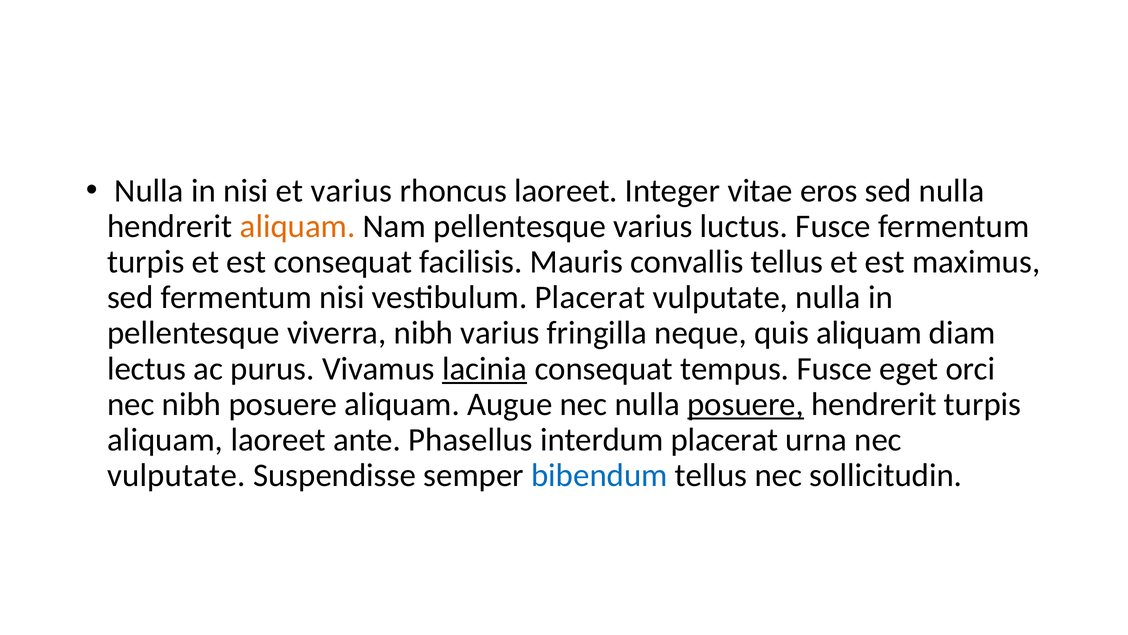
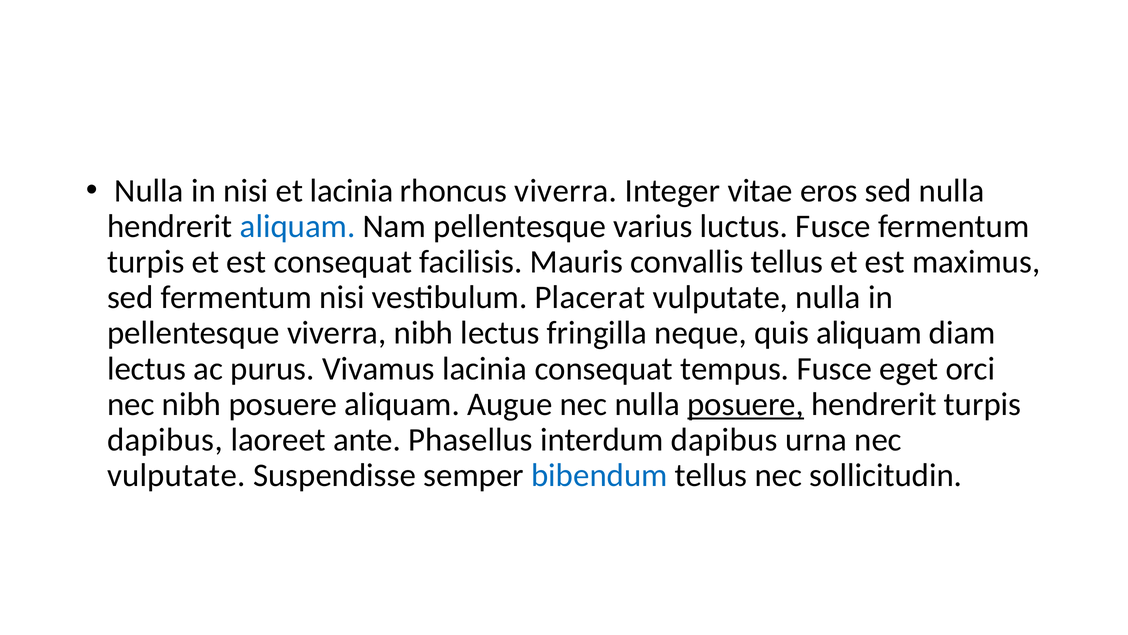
et varius: varius -> lacinia (352, 191)
rhoncus laoreet: laoreet -> viverra (566, 191)
aliquam colour: orange -> blue (298, 226)
nibh varius: varius -> lectus (500, 333)
lacinia underline: present -> none (485, 368)
aliquam: aliquam -> dapibus (165, 439)
interdum placerat: placerat -> dapibus (724, 439)
